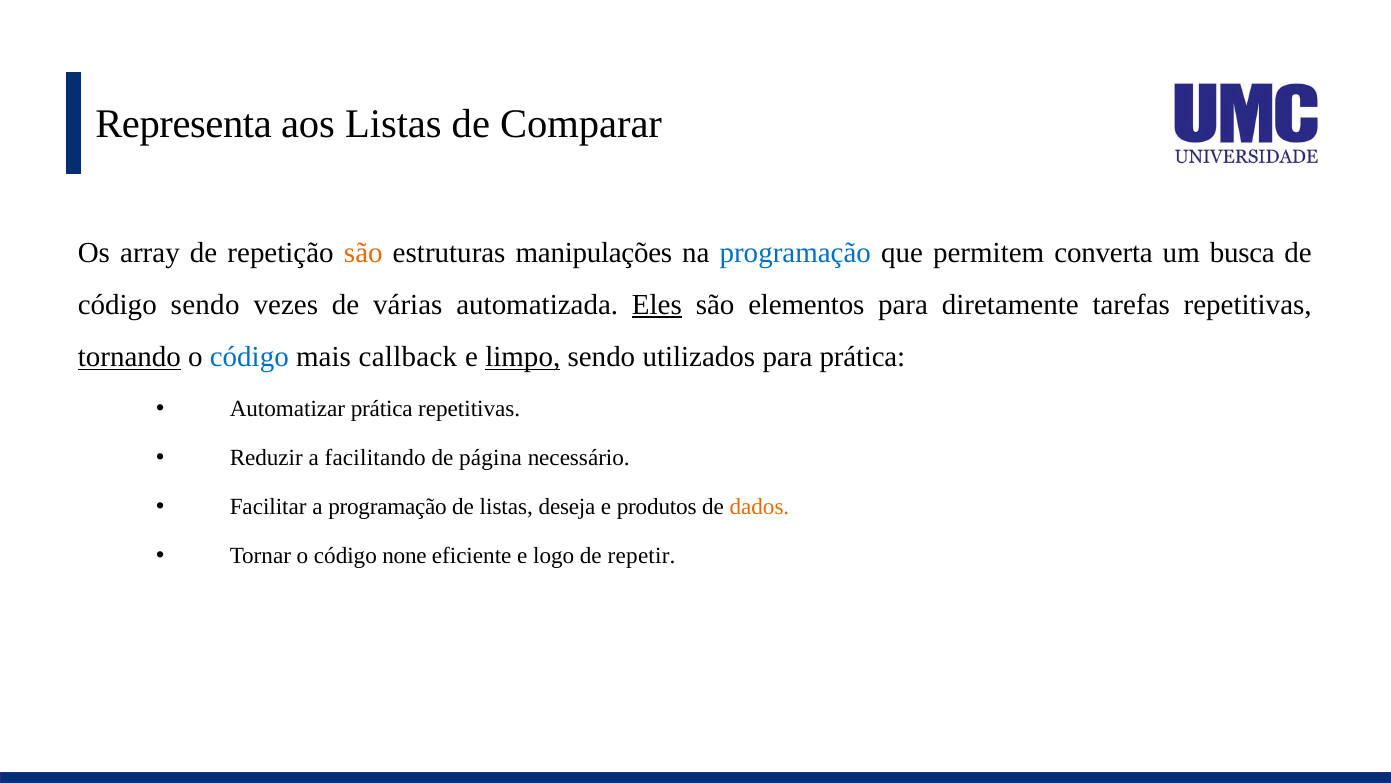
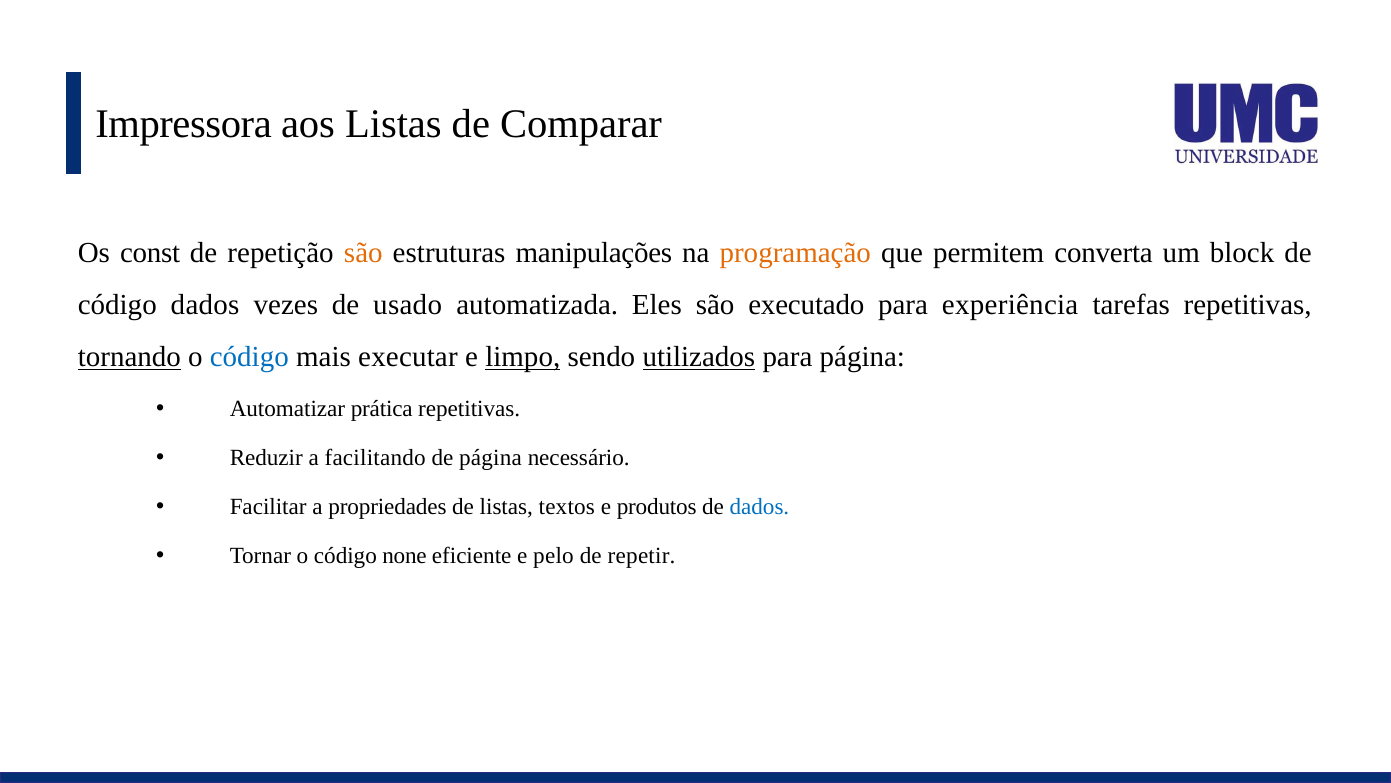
Representa: Representa -> Impressora (184, 124)
array: array -> const (150, 252)
programação colour: blue -> orange (795, 252)
busca: busca -> block (1242, 252)
código sendo: sendo -> dados (205, 305)
várias: várias -> usado (408, 305)
Eles underline: present -> none (657, 305)
elementos: elementos -> executado (806, 305)
diretamente: diretamente -> experiência (1010, 305)
callback: callback -> executar (408, 357)
utilizados underline: none -> present (699, 357)
para prática: prática -> página (862, 357)
a programação: programação -> propriedades (387, 507)
deseja: deseja -> textos (567, 507)
dados colour: orange -> blue (759, 507)
logo: logo -> pelo (554, 555)
